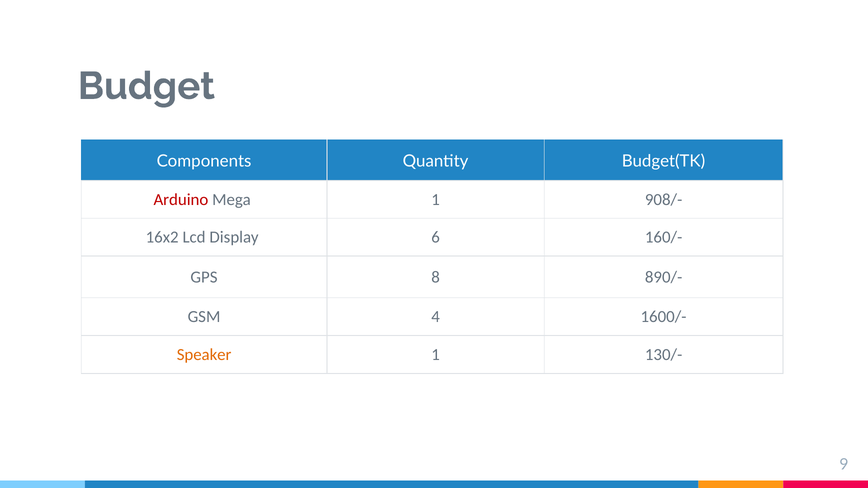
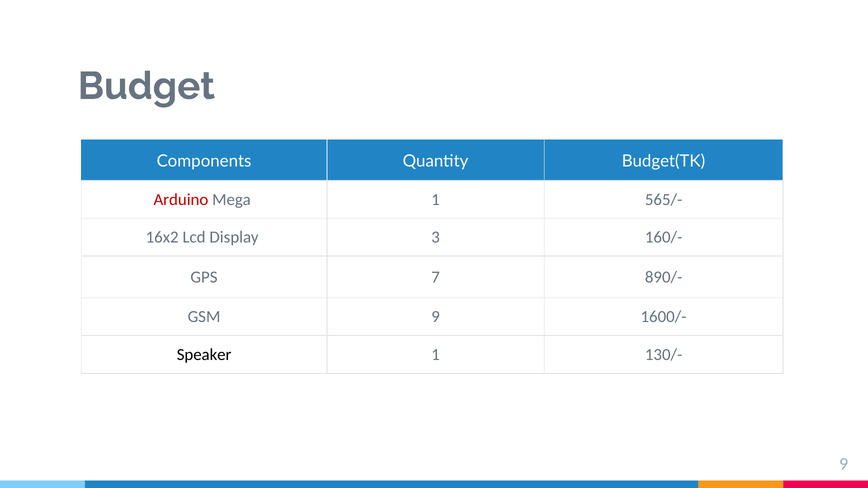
908/-: 908/- -> 565/- (664, 200)
6: 6 -> 3 (436, 237)
8: 8 -> 7 (436, 277)
GSM 4: 4 -> 9 (436, 317)
Speaker colour: orange -> black (204, 355)
